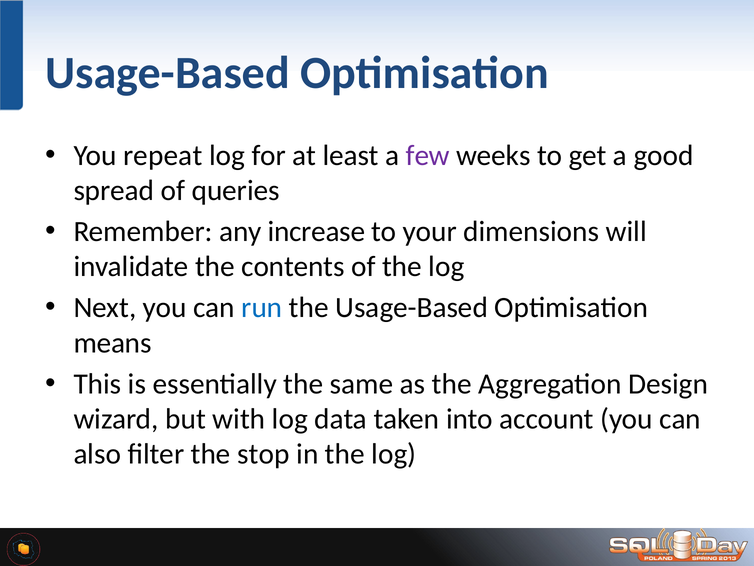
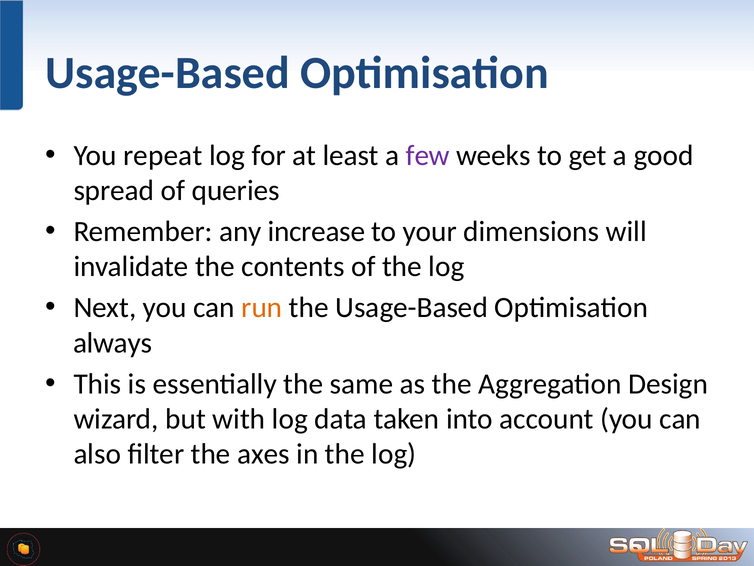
run colour: blue -> orange (262, 308)
means: means -> always (113, 343)
stop: stop -> axes (264, 454)
